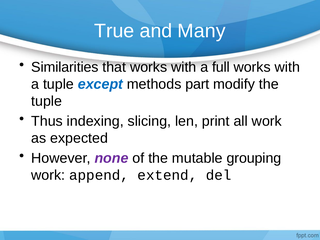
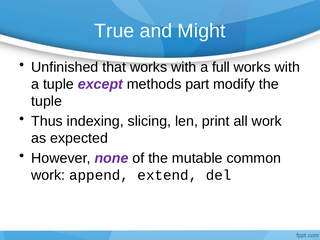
Many: Many -> Might (202, 31)
Similarities: Similarities -> Unfinished (65, 67)
except colour: blue -> purple (100, 84)
grouping: grouping -> common (254, 158)
